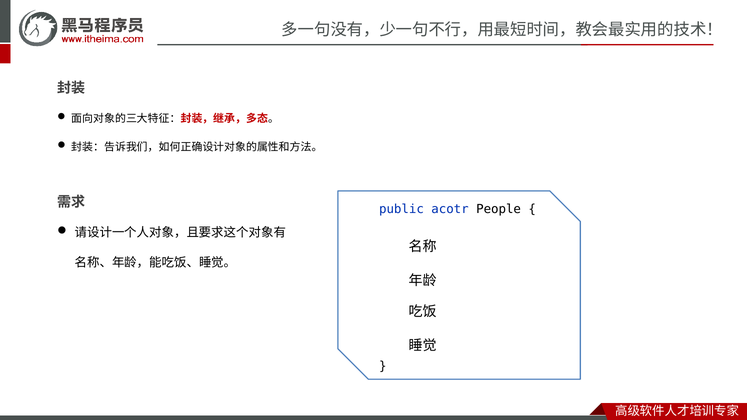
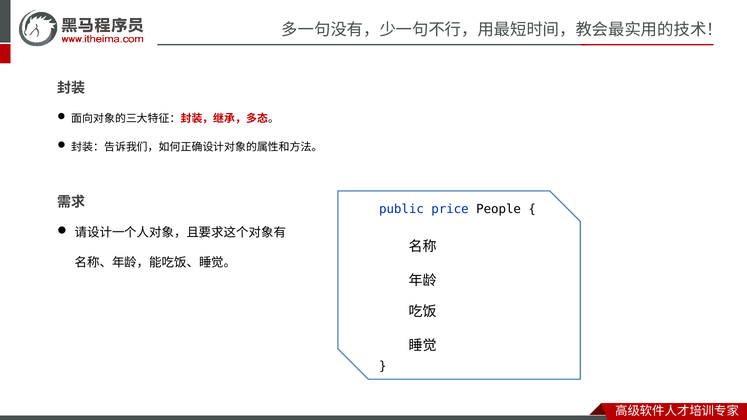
acotr: acotr -> price (450, 209)
